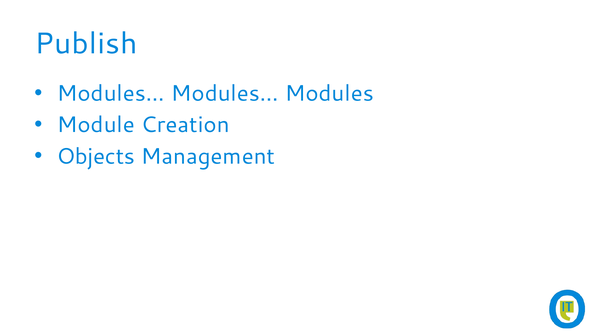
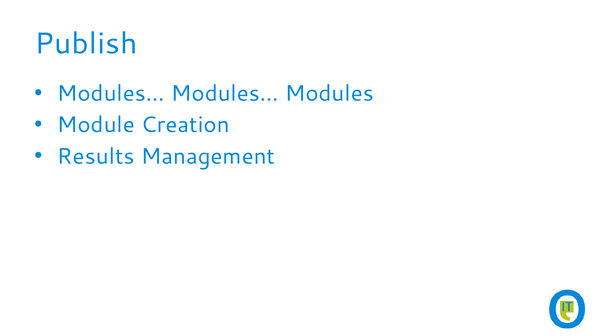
Objects: Objects -> Results (96, 156)
